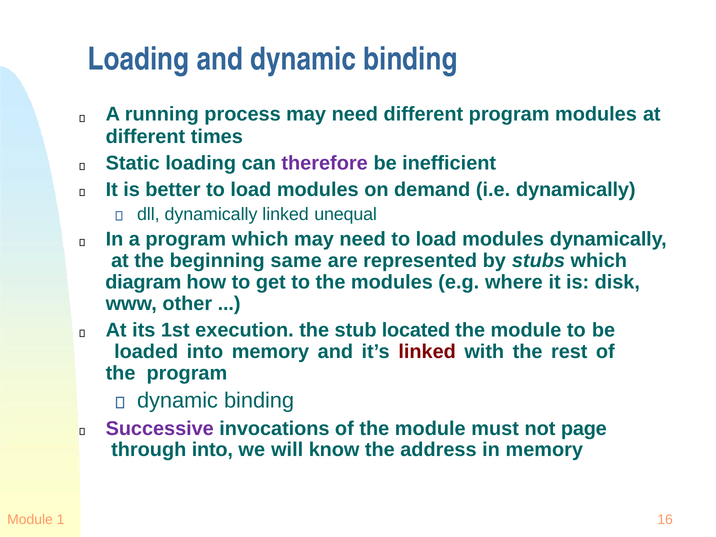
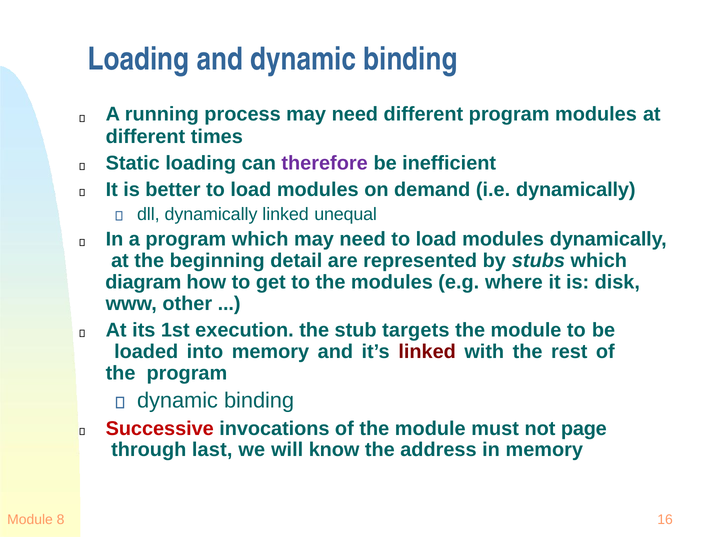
same: same -> detail (296, 260)
located: located -> targets (416, 330)
Successive colour: purple -> red (160, 428)
through into: into -> last (212, 450)
1: 1 -> 8 (61, 520)
